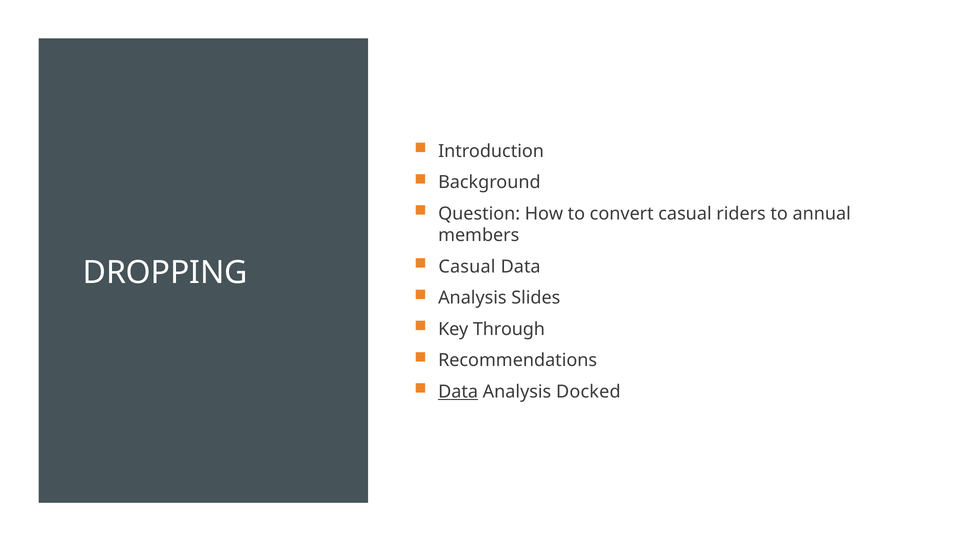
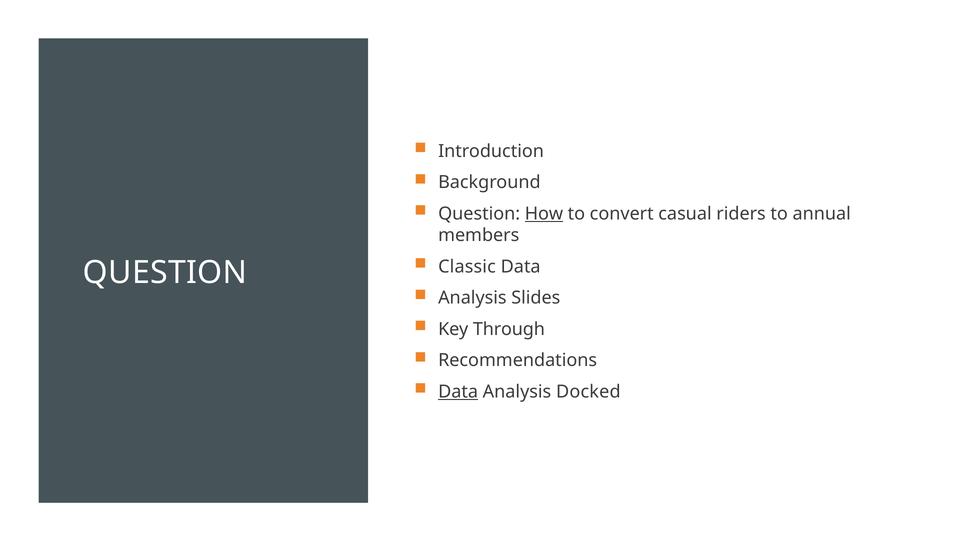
How underline: none -> present (544, 214)
Casual: Casual -> Classic (467, 267)
DROPPING: DROPPING -> QUESTION (165, 273)
